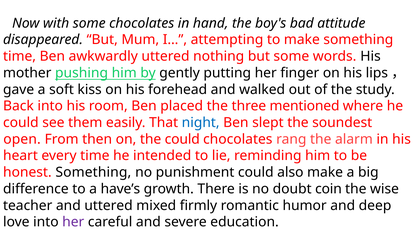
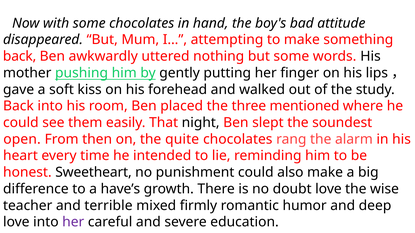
time: time -> back (20, 56)
night colour: blue -> black (201, 123)
the could: could -> quite (182, 139)
honest Something: Something -> Sweetheart (93, 173)
doubt coin: coin -> love (328, 189)
and uttered: uttered -> terrible (108, 206)
